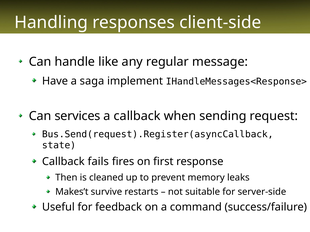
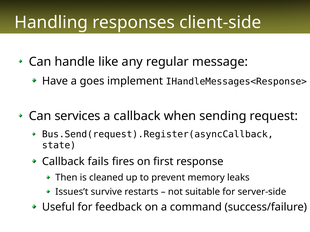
saga: saga -> goes (92, 81)
Makes’t: Makes’t -> Issues’t (72, 192)
